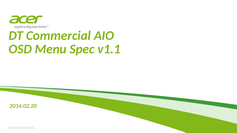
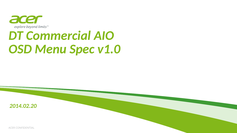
v1.1: v1.1 -> v1.0 (109, 49)
